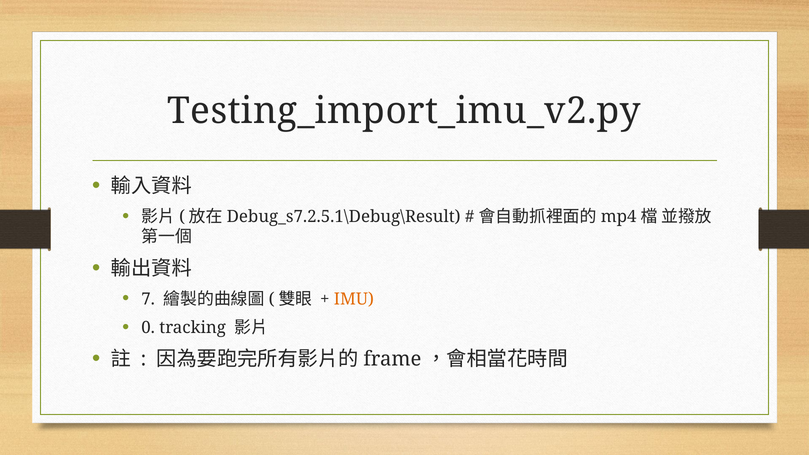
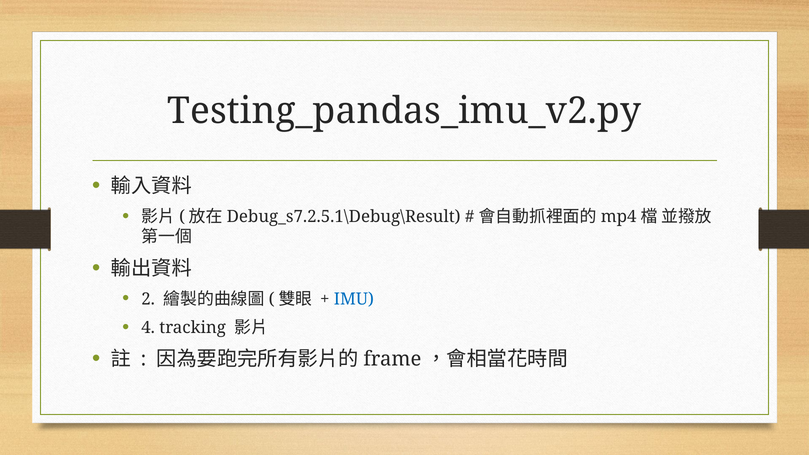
Testing_import_imu_v2.py: Testing_import_imu_v2.py -> Testing_pandas_imu_v2.py (404, 111)
7: 7 -> 2 (148, 299)
IMU colour: orange -> blue (354, 299)
0: 0 -> 4 (148, 328)
